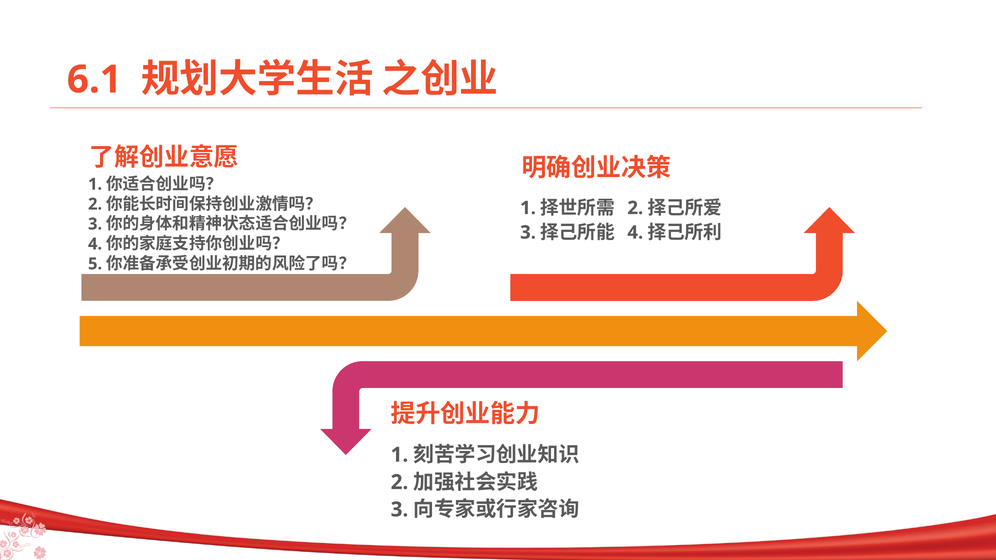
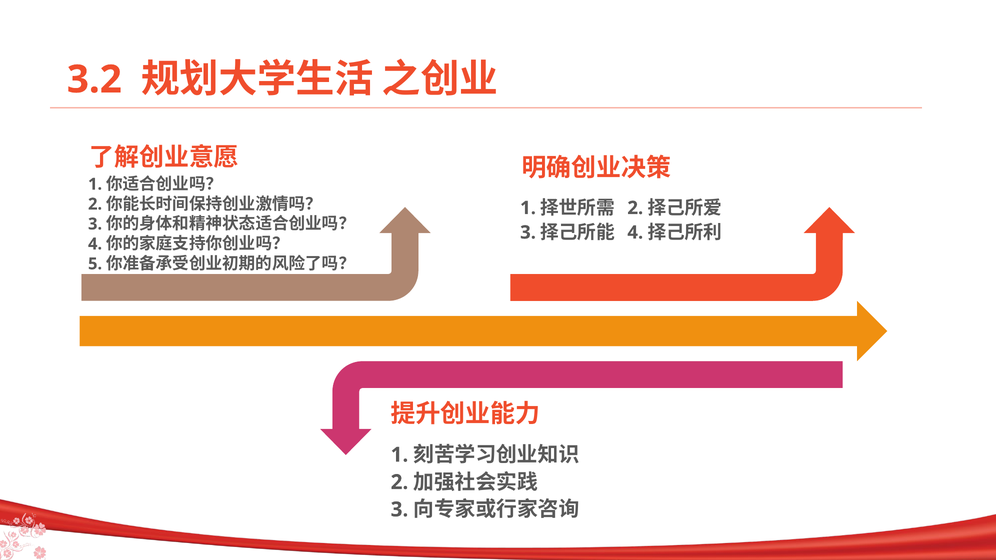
6.1: 6.1 -> 3.2 (94, 80)
